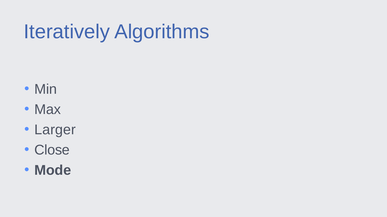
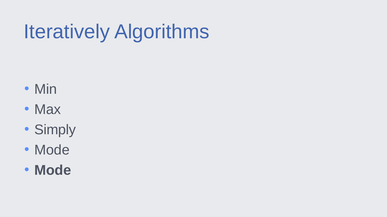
Larger: Larger -> Simply (55, 130)
Close: Close -> Mode (52, 151)
